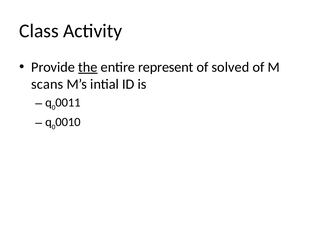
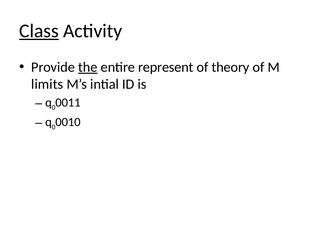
Class underline: none -> present (39, 31)
solved: solved -> theory (231, 67)
scans: scans -> limits (47, 84)
